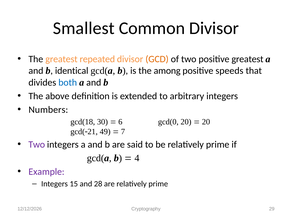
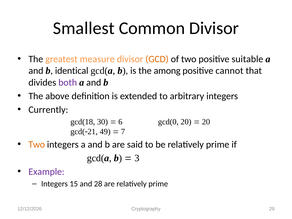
repeated: repeated -> measure (97, 59)
positive greatest: greatest -> suitable (247, 59)
speeds: speeds -> cannot (229, 71)
both colour: blue -> purple (68, 82)
Numbers: Numbers -> Currently (48, 110)
Two colour: purple -> orange (37, 144)
4: 4 -> 3 (137, 158)
